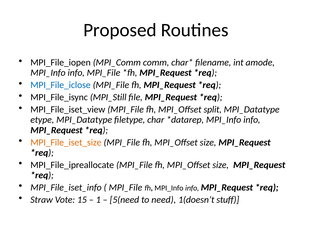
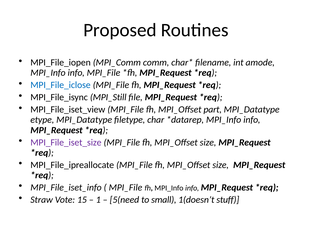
split: split -> part (213, 110)
MPI_File_iset_size colour: orange -> purple (66, 142)
need: need -> small (164, 200)
